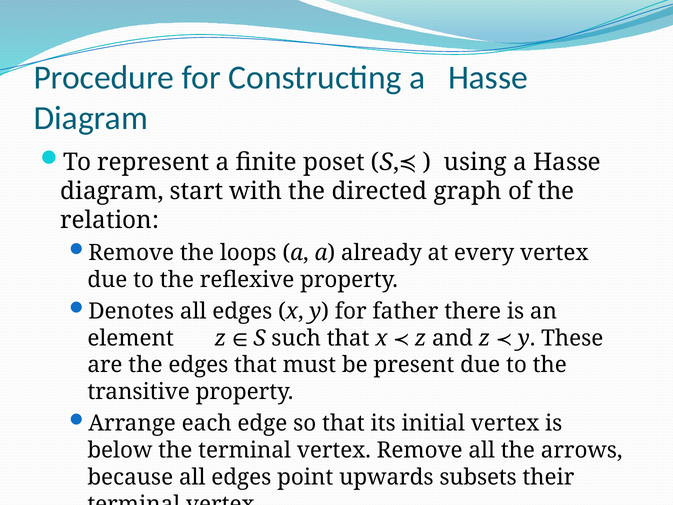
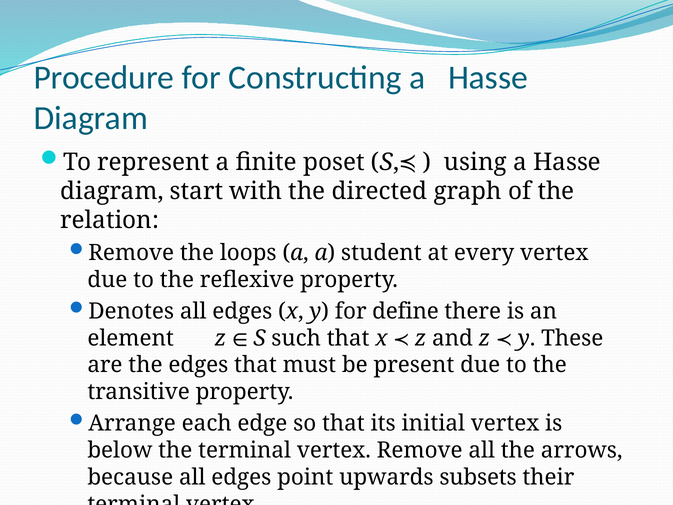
already: already -> student (381, 253)
father: father -> define (406, 311)
